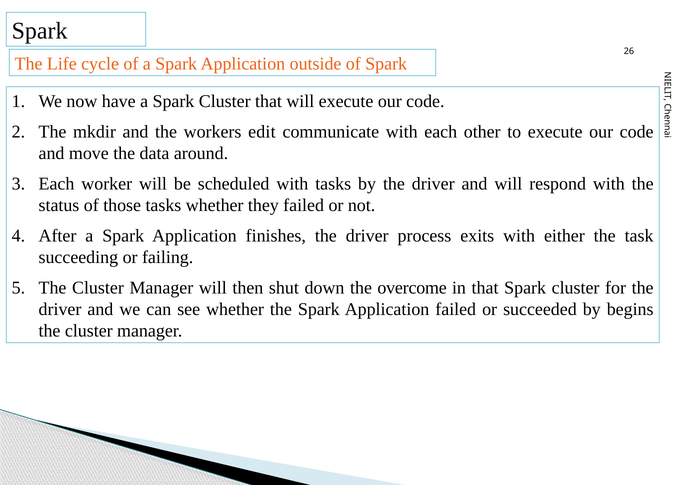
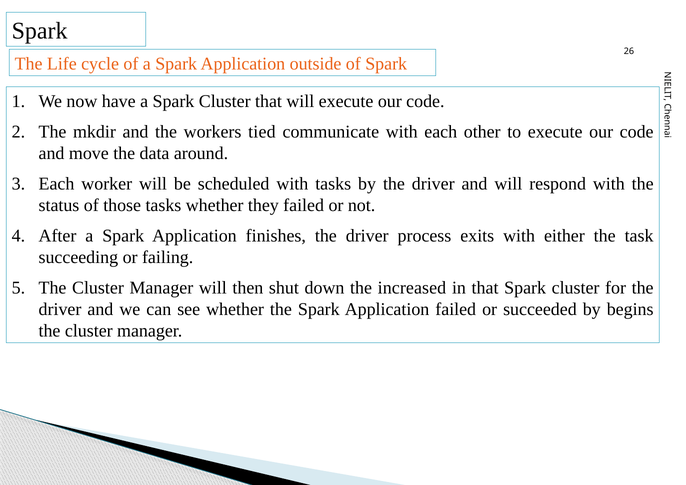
edit: edit -> tied (262, 132)
overcome: overcome -> increased (412, 288)
